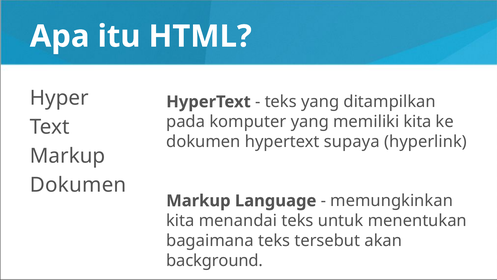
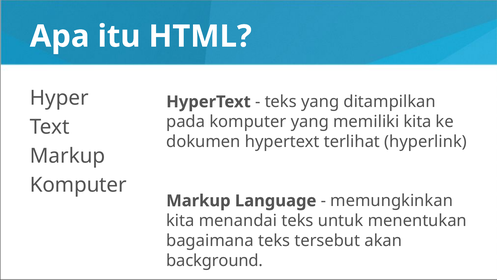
supaya: supaya -> terlihat (352, 141)
Dokumen: Dokumen -> Komputer (78, 185)
